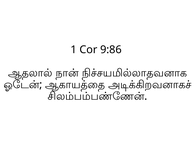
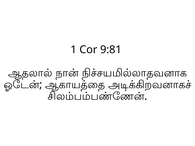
9:86: 9:86 -> 9:81 (111, 50)
